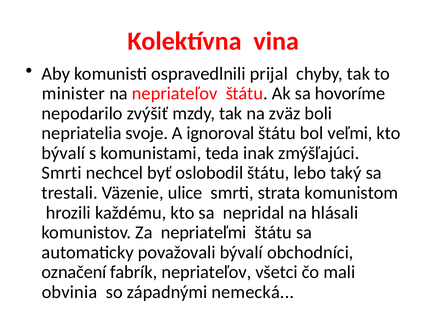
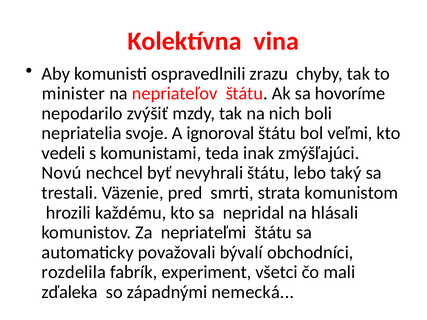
prijal: prijal -> zrazu (269, 74)
zväz: zväz -> nich (285, 113)
bývalí: bývalí -> vedeli (63, 153)
Smrti: Smrti -> Novú (62, 173)
oslobodil: oslobodil -> nevyhrali (209, 173)
ulice: ulice -> pred (185, 193)
označení: označení -> rozdelila (74, 272)
fabrík nepriateľov: nepriateľov -> experiment (206, 272)
obvinia: obvinia -> zďaleka (70, 292)
